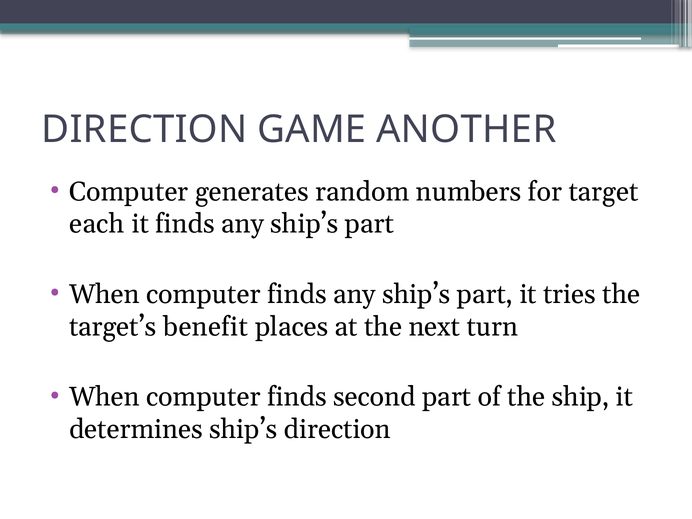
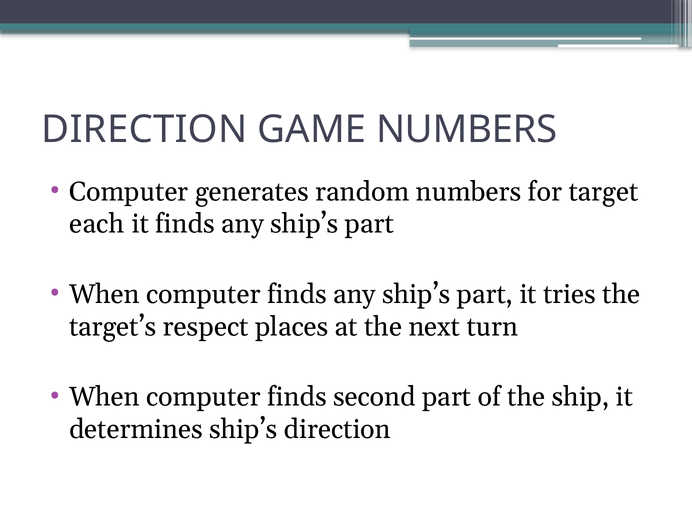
GAME ANOTHER: ANOTHER -> NUMBERS (467, 130)
benefit: benefit -> respect (206, 327)
